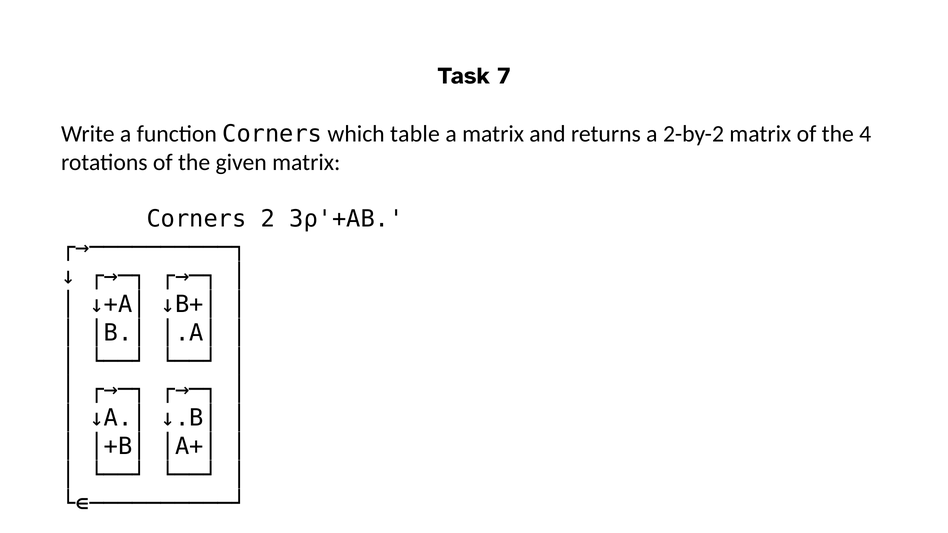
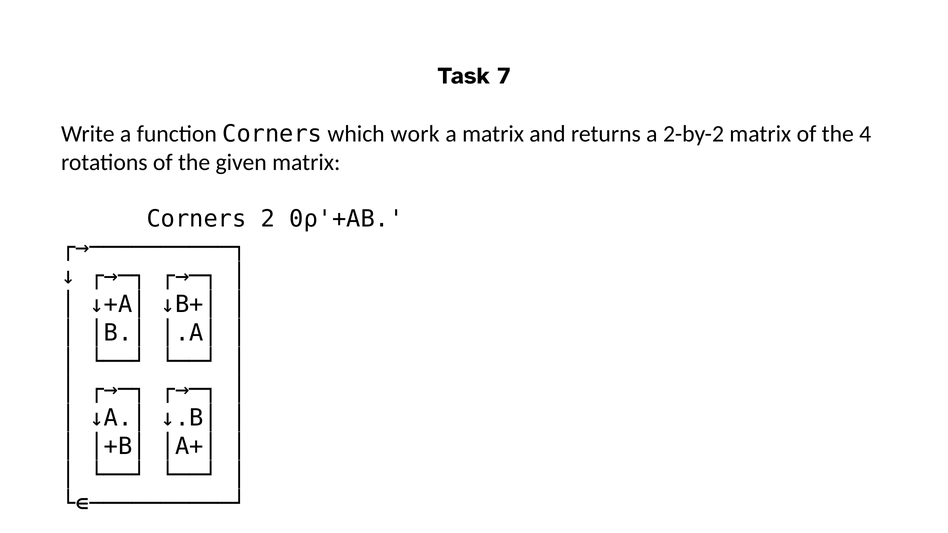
table: table -> work (415, 134)
3⍴'+AB: 3⍴'+AB -> 0⍴'+AB (346, 219)
